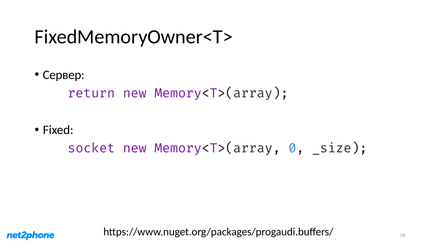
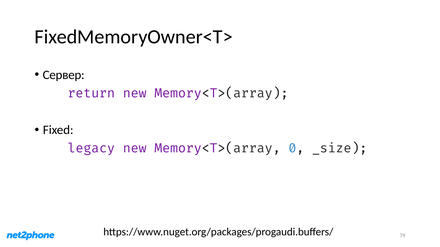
socket: socket -> legacy (91, 149)
